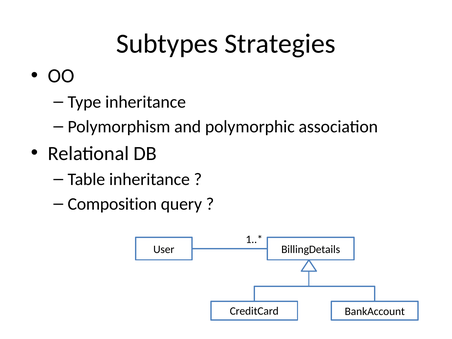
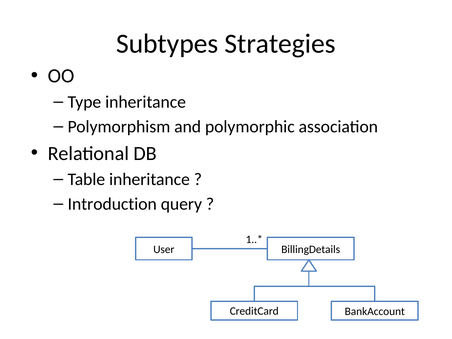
Composition: Composition -> Introduction (112, 204)
